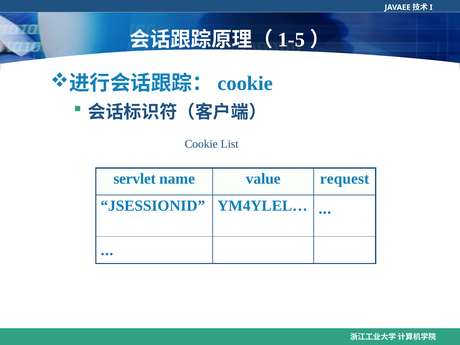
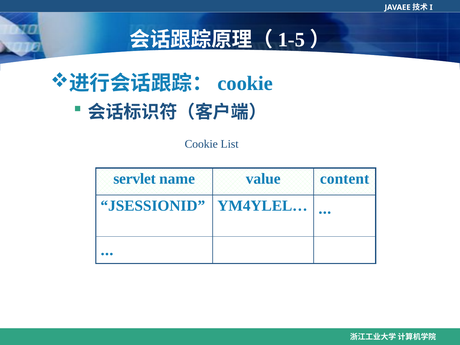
request: request -> content (345, 179)
